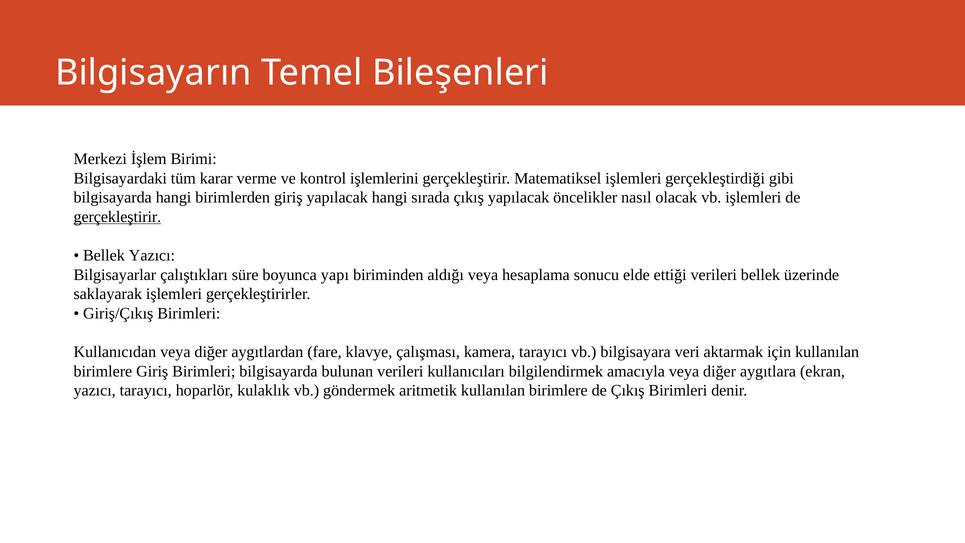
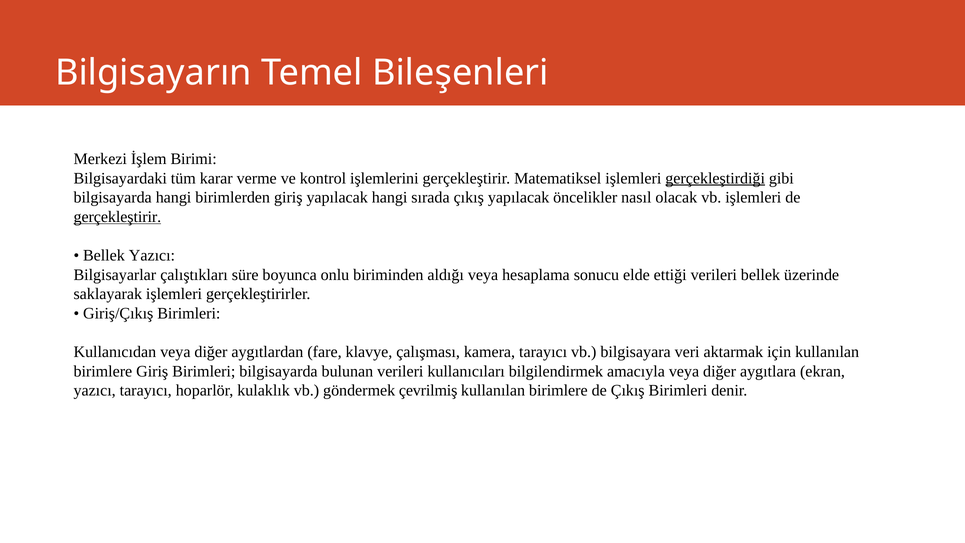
gerçekleştirdiği underline: none -> present (715, 178)
yapı: yapı -> onlu (335, 275)
aritmetik: aritmetik -> çevrilmiş (428, 390)
